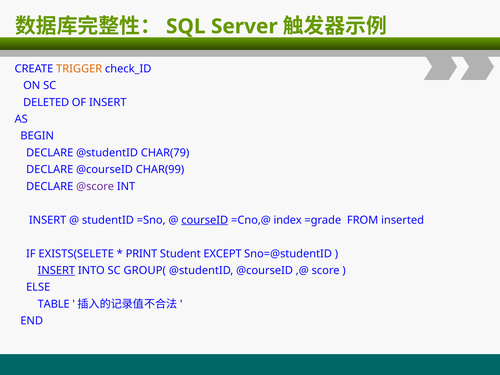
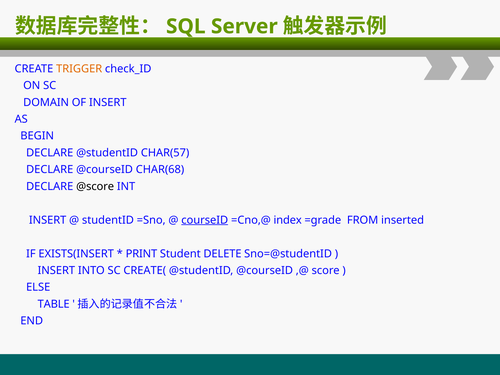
DELETED: DELETED -> DOMAIN (46, 102)
CHAR(79: CHAR(79 -> CHAR(57 (165, 153)
CHAR(99: CHAR(99 -> CHAR(68 (160, 170)
@score colour: purple -> black (95, 186)
EXISTS(SELETE: EXISTS(SELETE -> EXISTS(INSERT (76, 254)
EXCEPT: EXCEPT -> DELETE (223, 254)
INSERT underline: present -> none (56, 270)
GROUP(: GROUP( -> CREATE( (145, 270)
